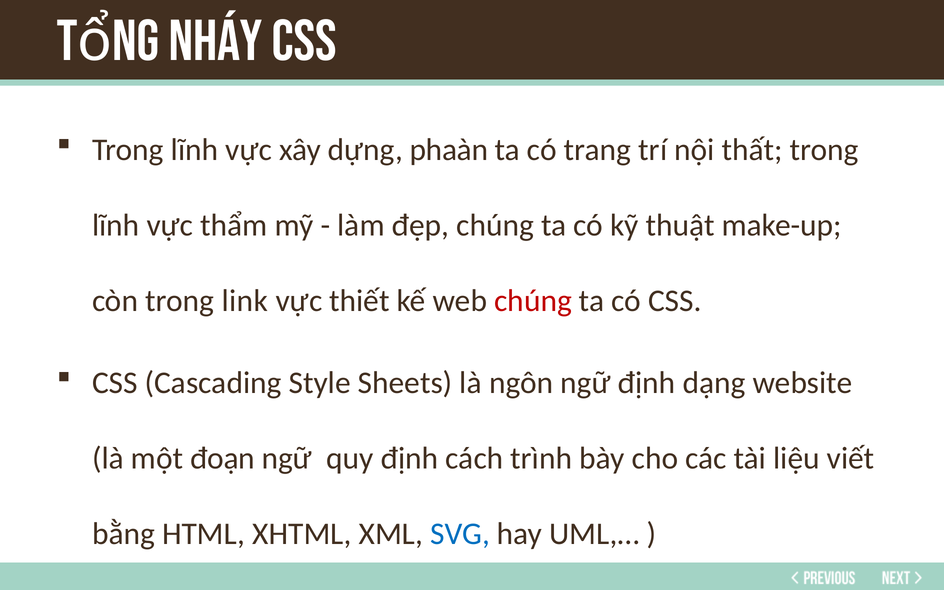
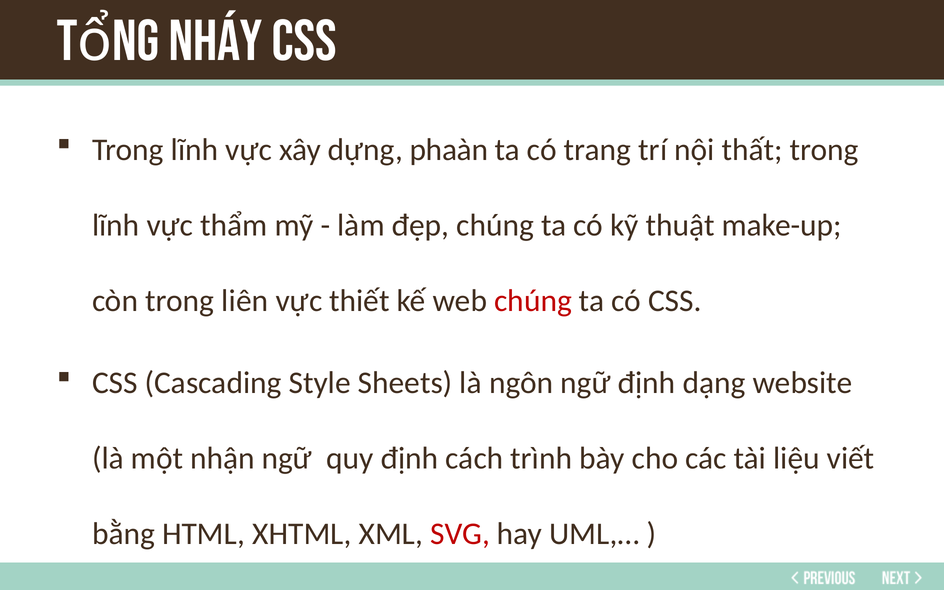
link: link -> liên (245, 301)
đoạn: đoạn -> nhận (222, 458)
SVG colour: blue -> red (460, 534)
